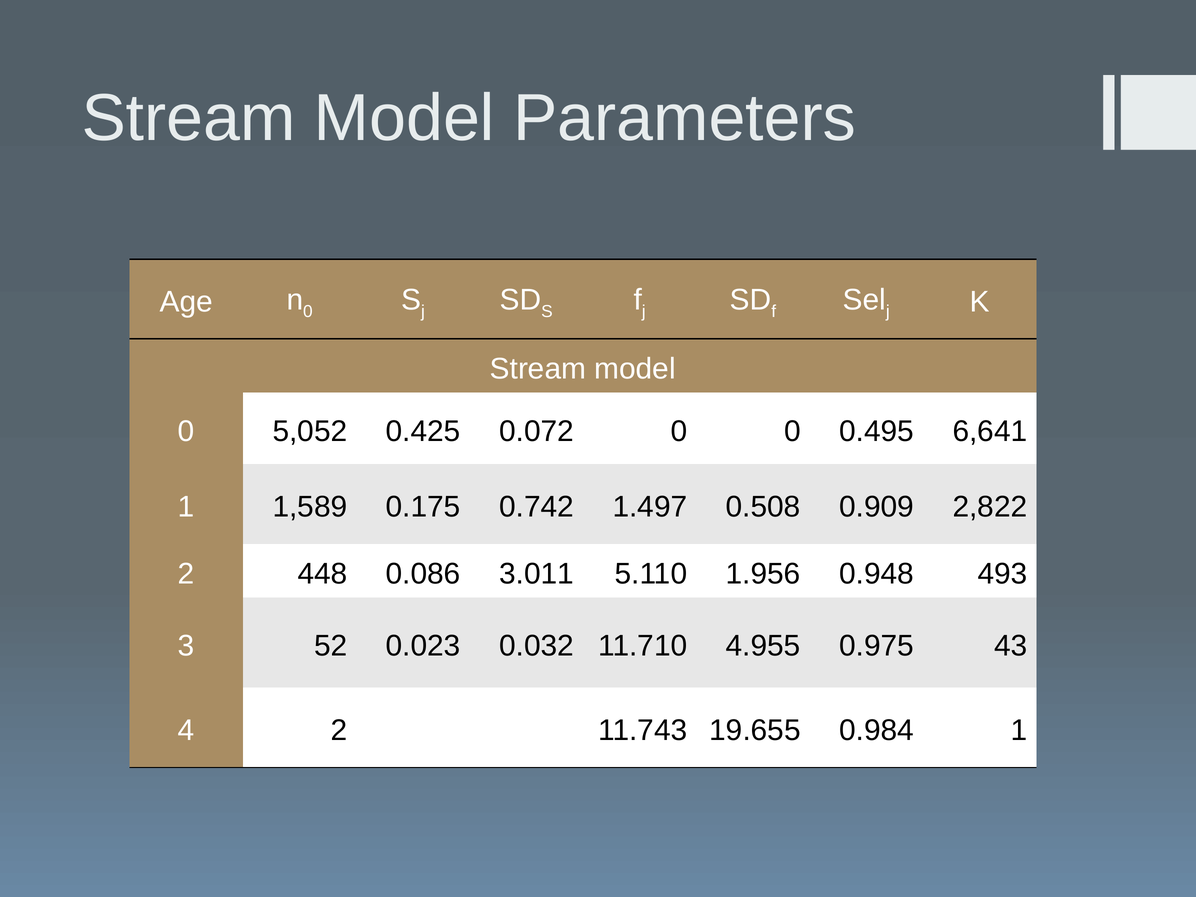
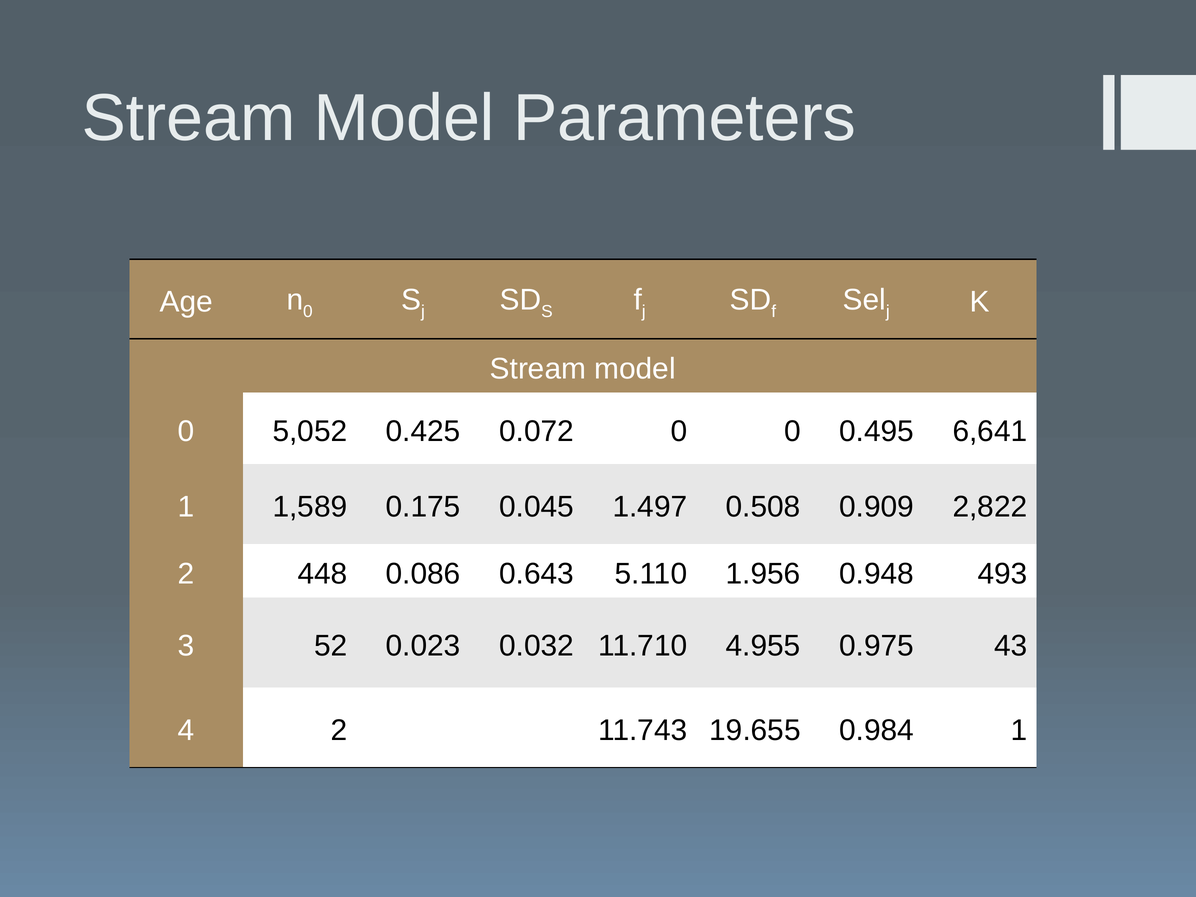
0.742: 0.742 -> 0.045 (537, 507)
3.011: 3.011 -> 0.643 (537, 574)
